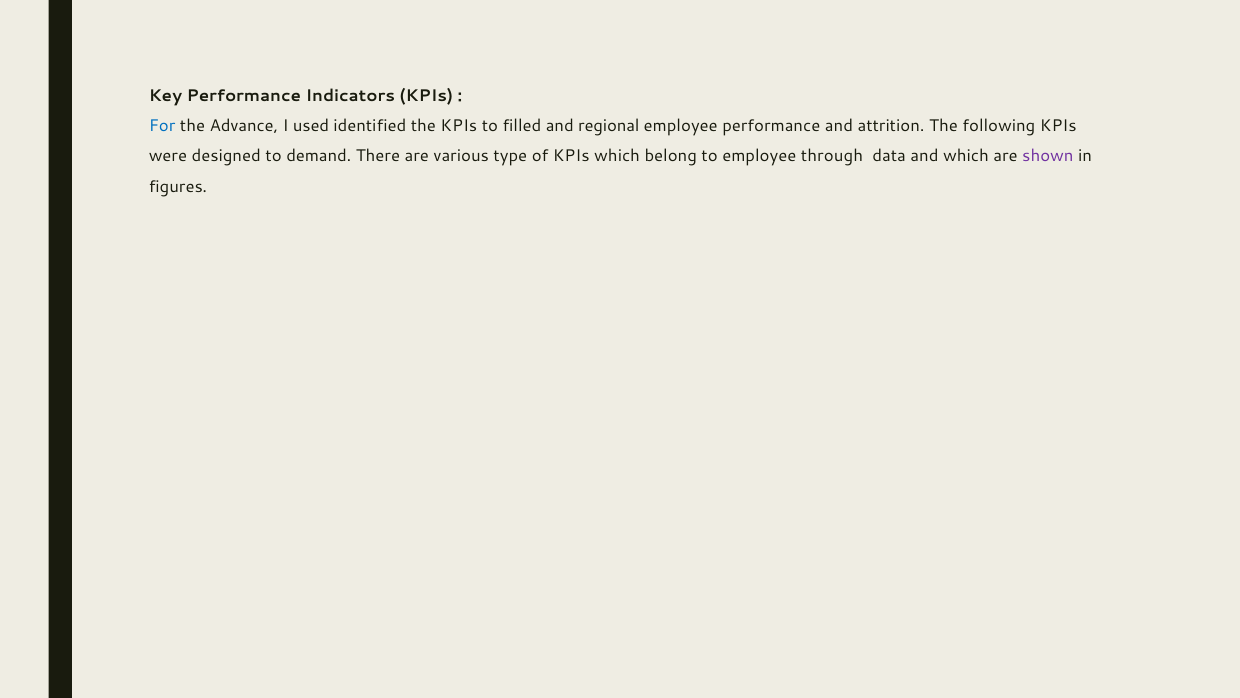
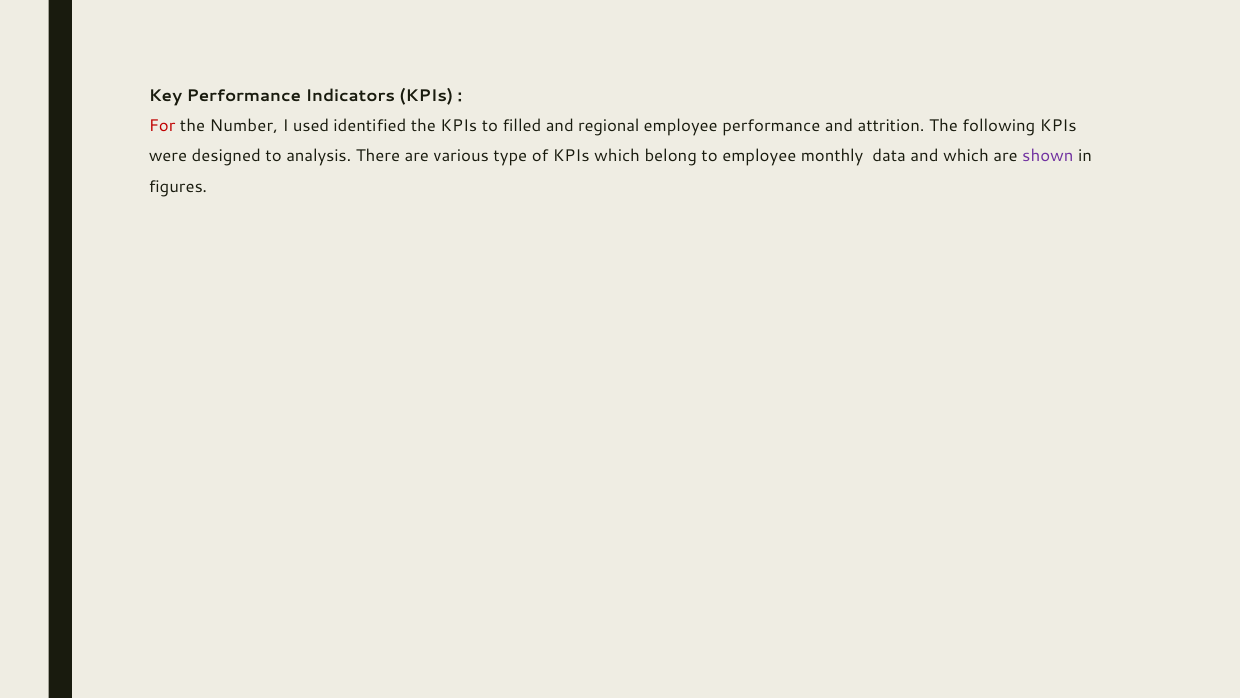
For colour: blue -> red (162, 126)
Advance: Advance -> Number (244, 126)
demand: demand -> analysis (319, 156)
through: through -> monthly (832, 156)
